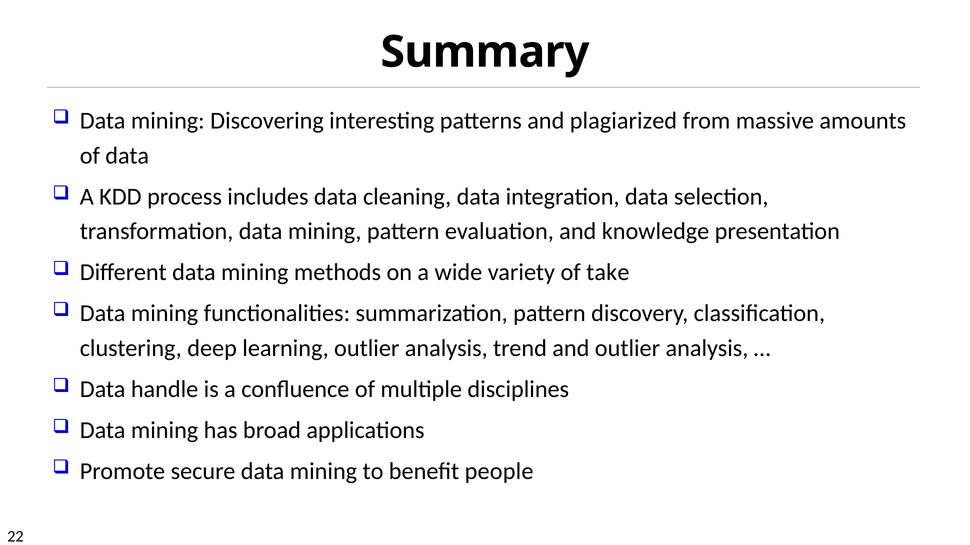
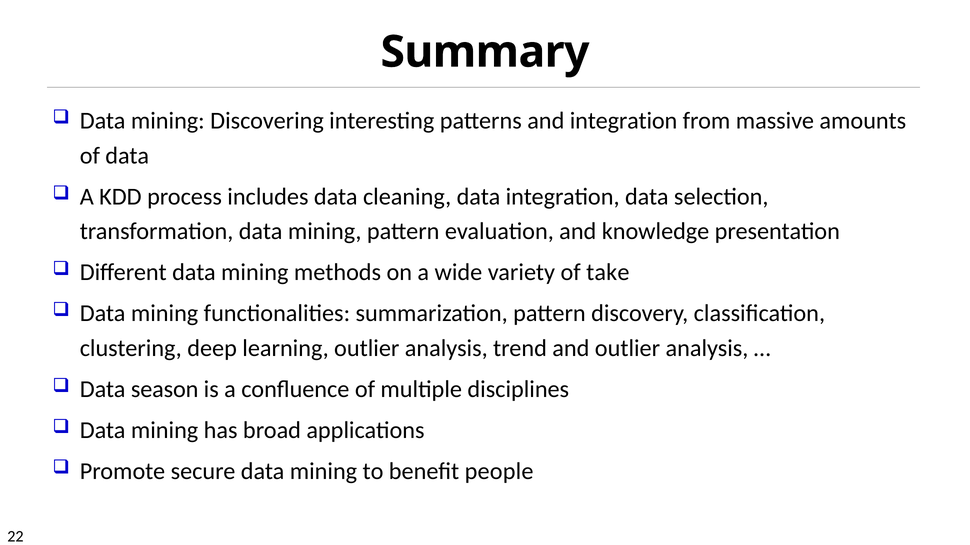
and plagiarized: plagiarized -> integration (624, 121)
handle: handle -> season (165, 390)
